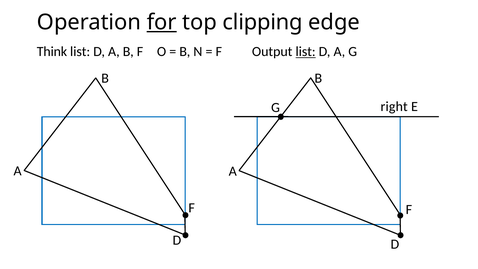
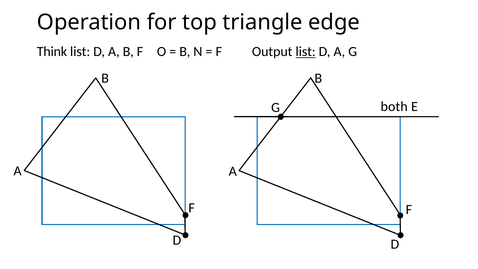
for underline: present -> none (162, 22)
clipping: clipping -> triangle (263, 22)
right: right -> both (394, 107)
